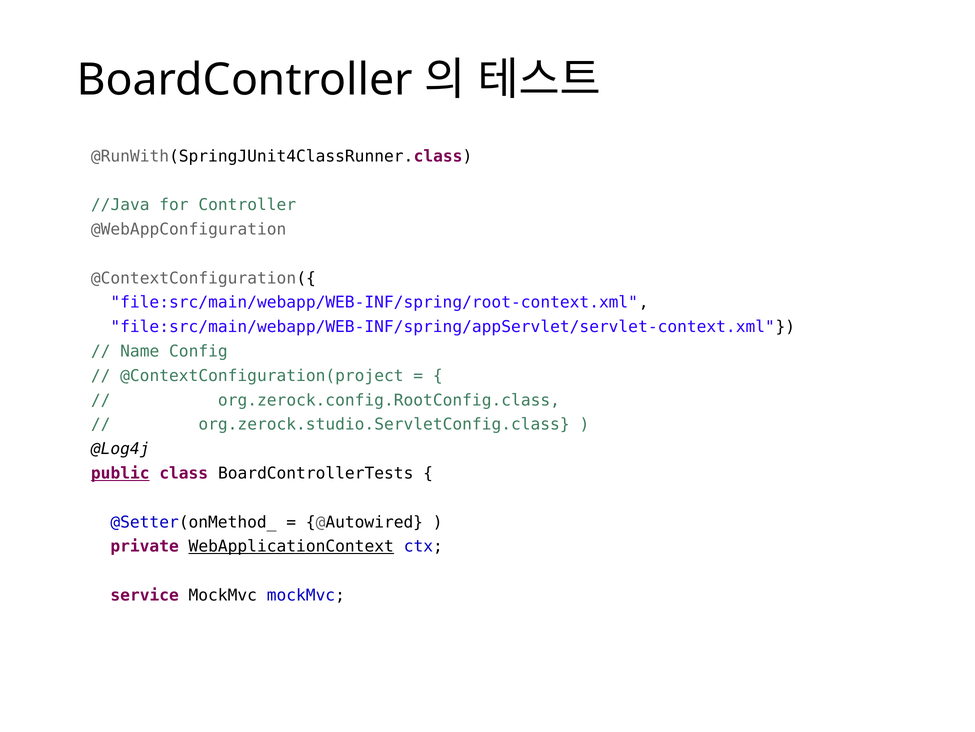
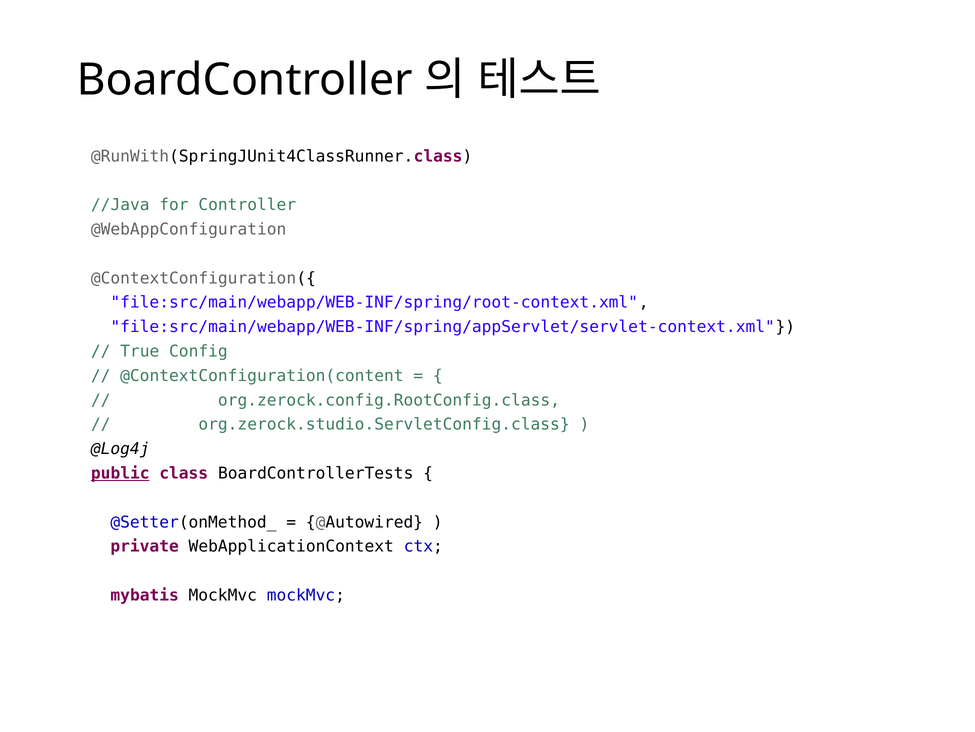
Name: Name -> True (140, 351)
@ContextConfiguration(project: @ContextConfiguration(project -> @ContextConfiguration(content (262, 375)
WebApplicationContext underline: present -> none (291, 546)
service: service -> mybatis (145, 595)
